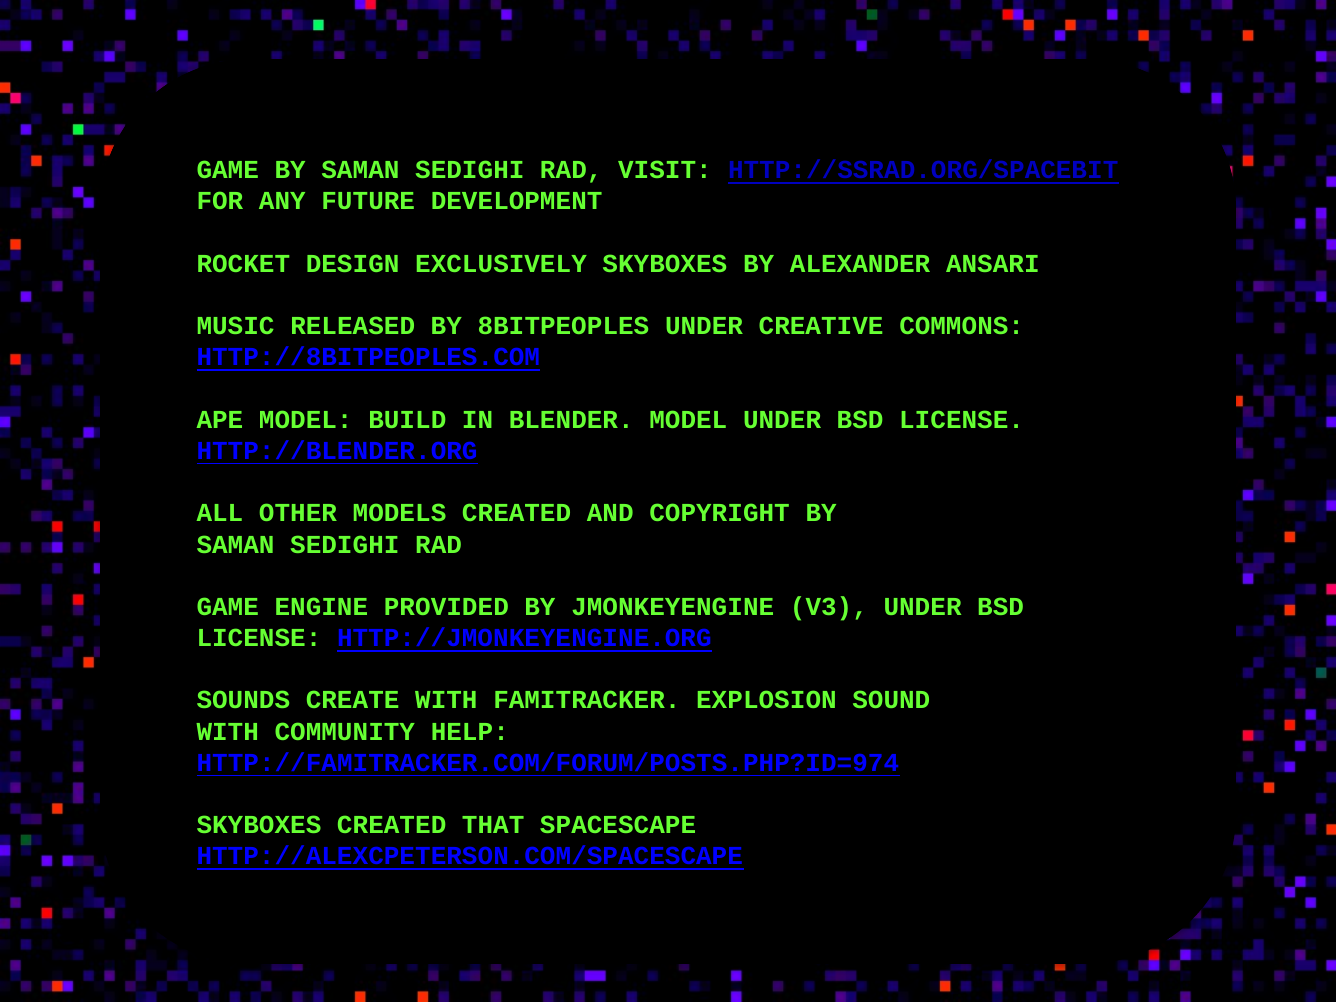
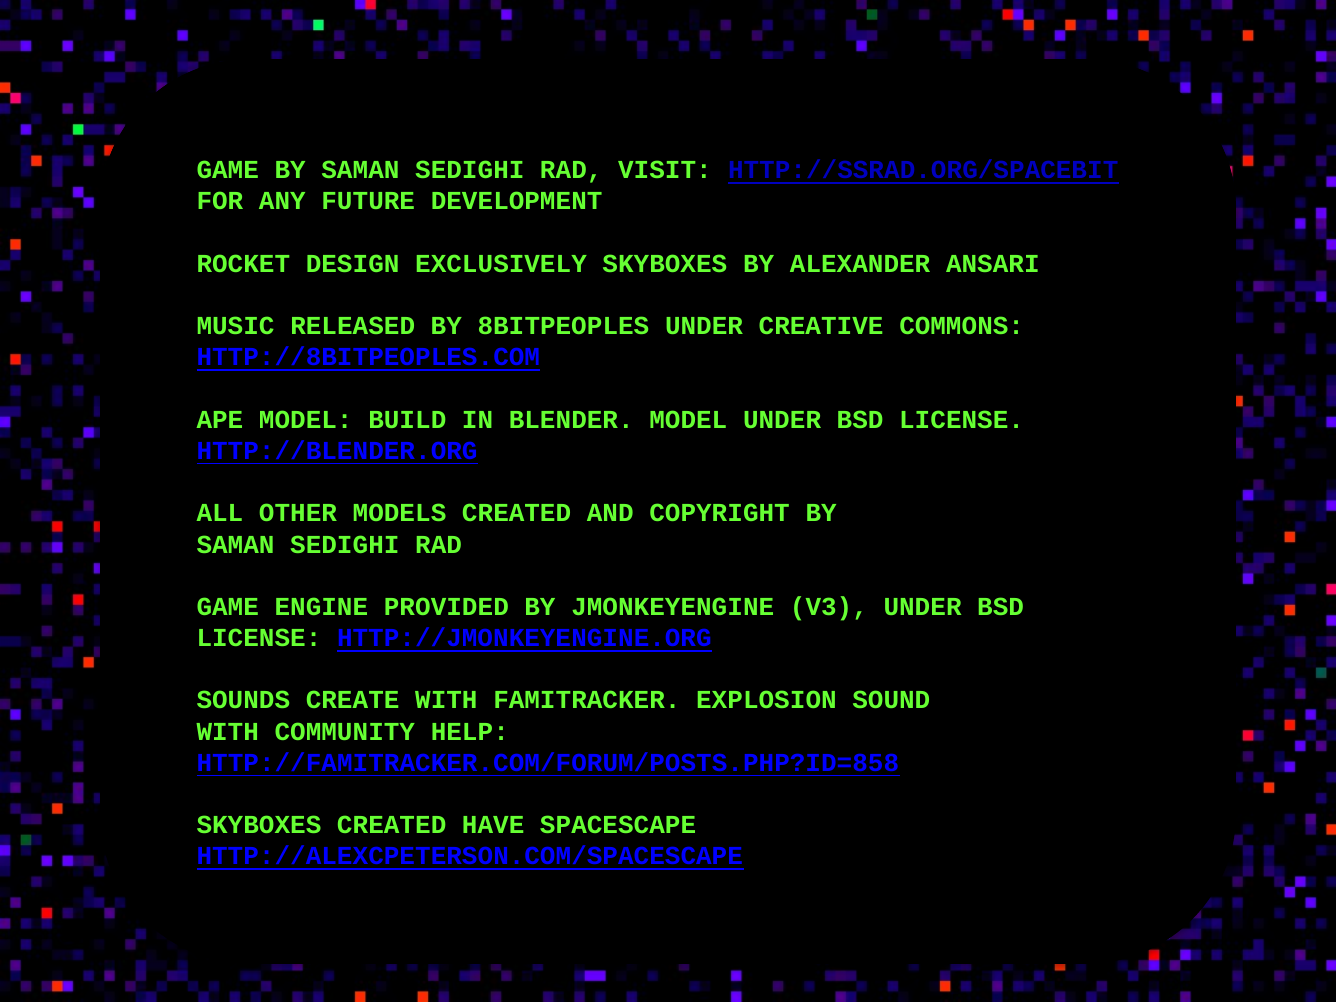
HTTP://FAMITRACKER.COM/FORUM/POSTS.PHP?ID=974: HTTP://FAMITRACKER.COM/FORUM/POSTS.PHP?ID=974 -> HTTP://FAMITRACKER.COM/FORUM/POSTS.PHP?ID=858 (548, 763)
THAT: THAT -> HAVE (493, 825)
